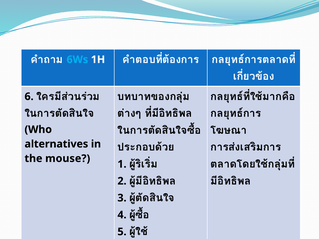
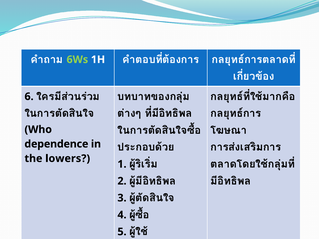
6Ws colour: light blue -> light green (77, 60)
alternatives: alternatives -> dependence (56, 144)
mouse: mouse -> lowers (68, 159)
